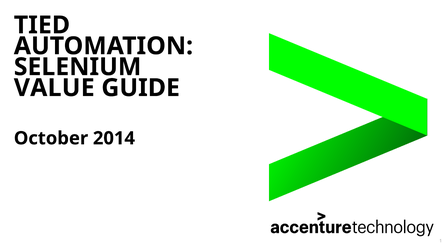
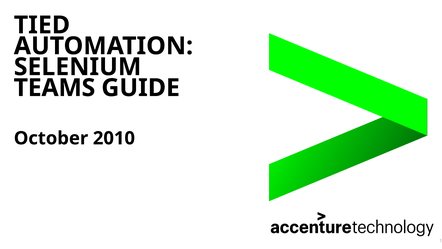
VALUE: VALUE -> TEAMS (54, 88)
2014: 2014 -> 2010 (114, 138)
